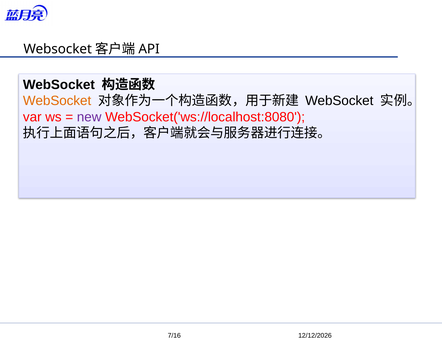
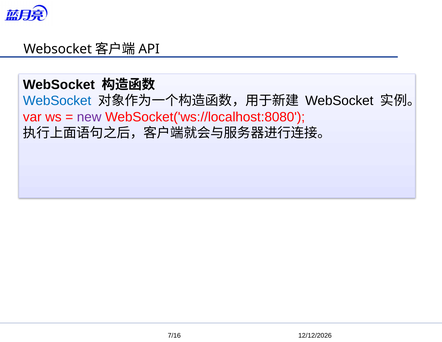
WebSocket colour: orange -> blue (57, 101)
